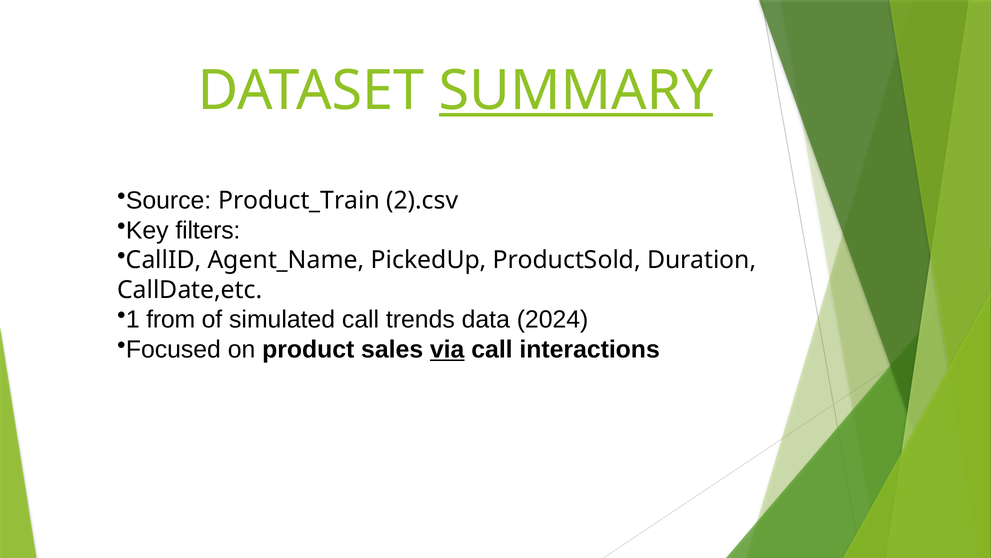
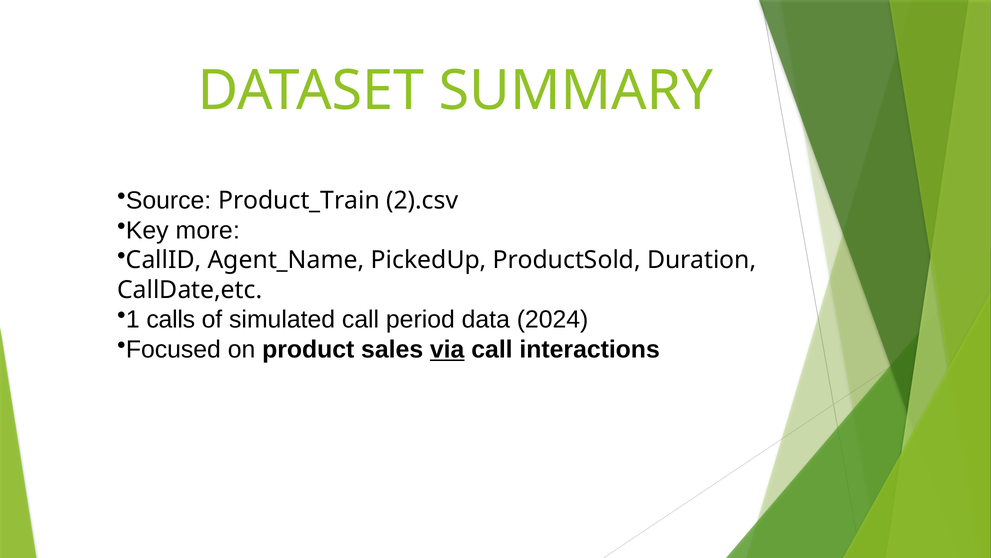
SUMMARY underline: present -> none (576, 91)
filters: filters -> more (208, 230)
from: from -> calls (171, 319)
trends: trends -> period (420, 319)
